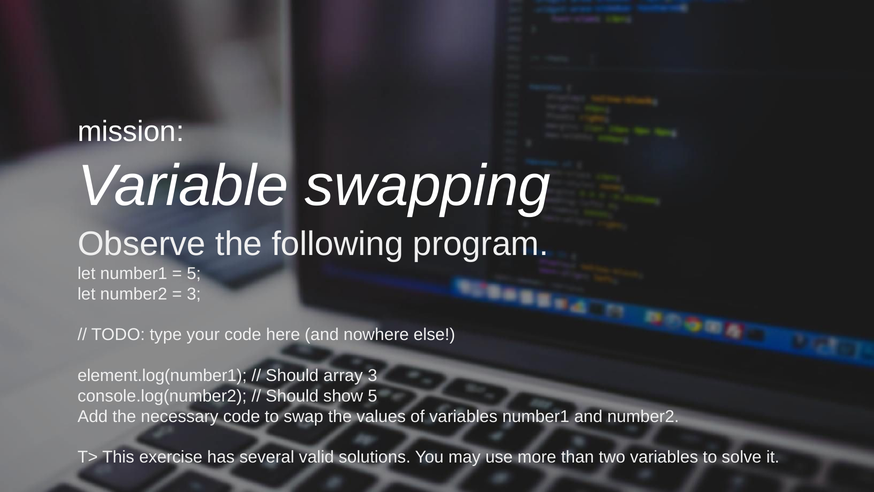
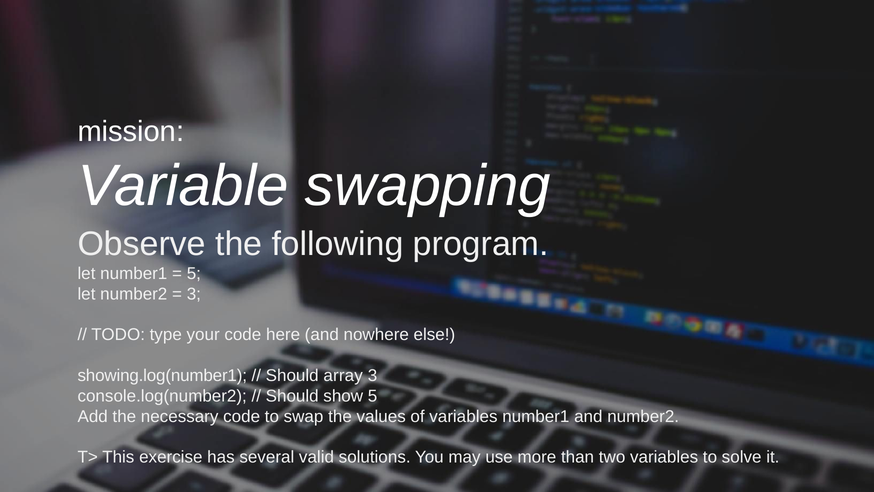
element.log(number1: element.log(number1 -> showing.log(number1 (162, 375)
